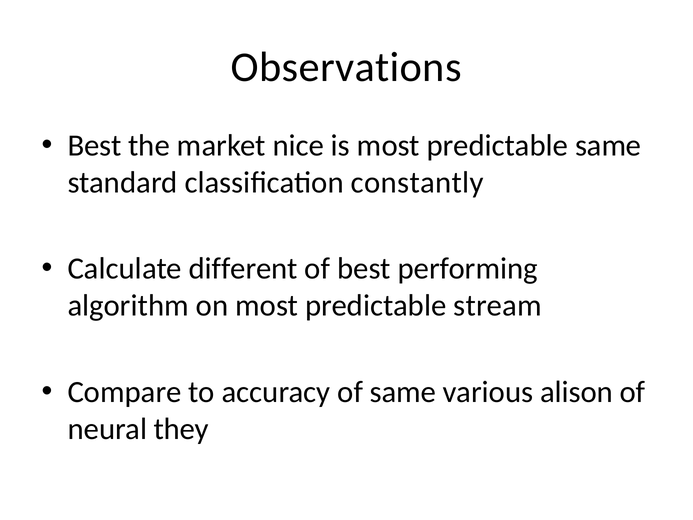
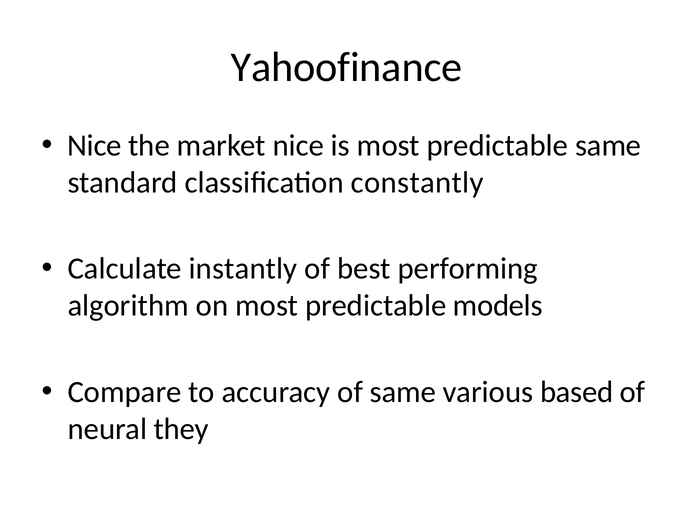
Observations: Observations -> Yahoofinance (346, 67)
Best: Best -> Nice (95, 145)
different: different -> instantly (243, 269)
stream: stream -> models (498, 306)
alison: alison -> based (577, 392)
